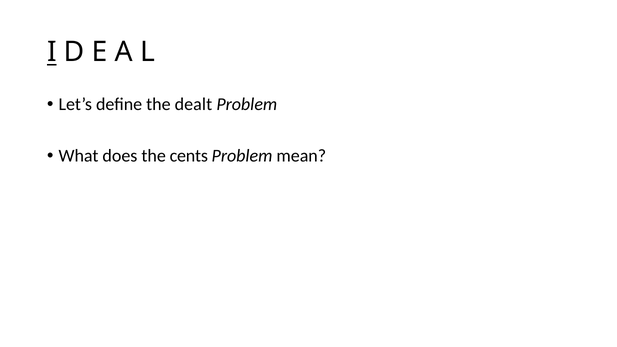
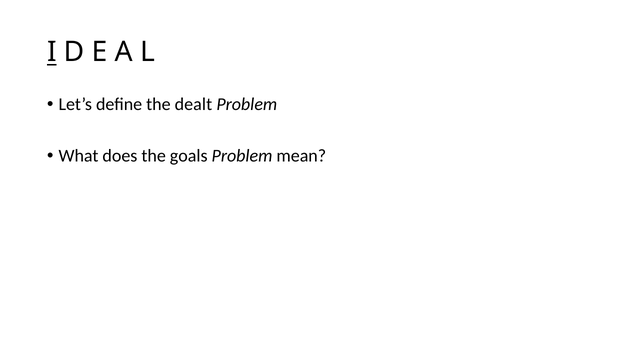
cents: cents -> goals (189, 156)
